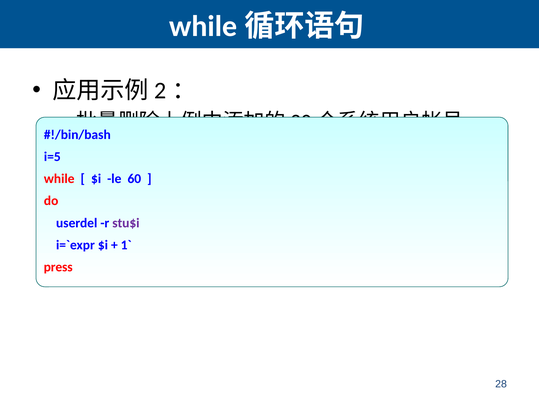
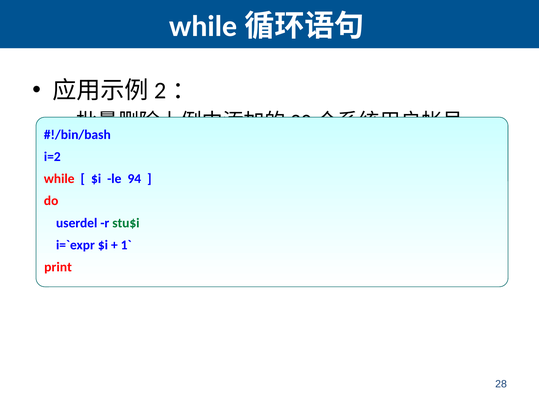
i=5: i=5 -> i=2 (52, 157)
60: 60 -> 94 (134, 179)
stu$i colour: purple -> green (126, 223)
press: press -> print (58, 267)
